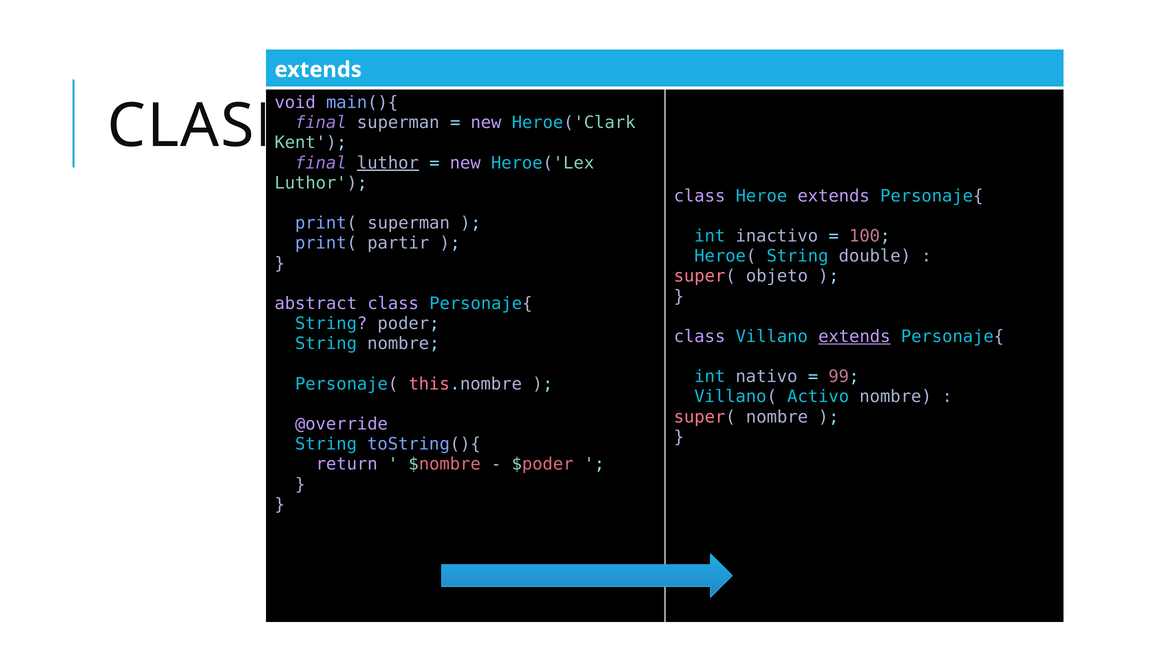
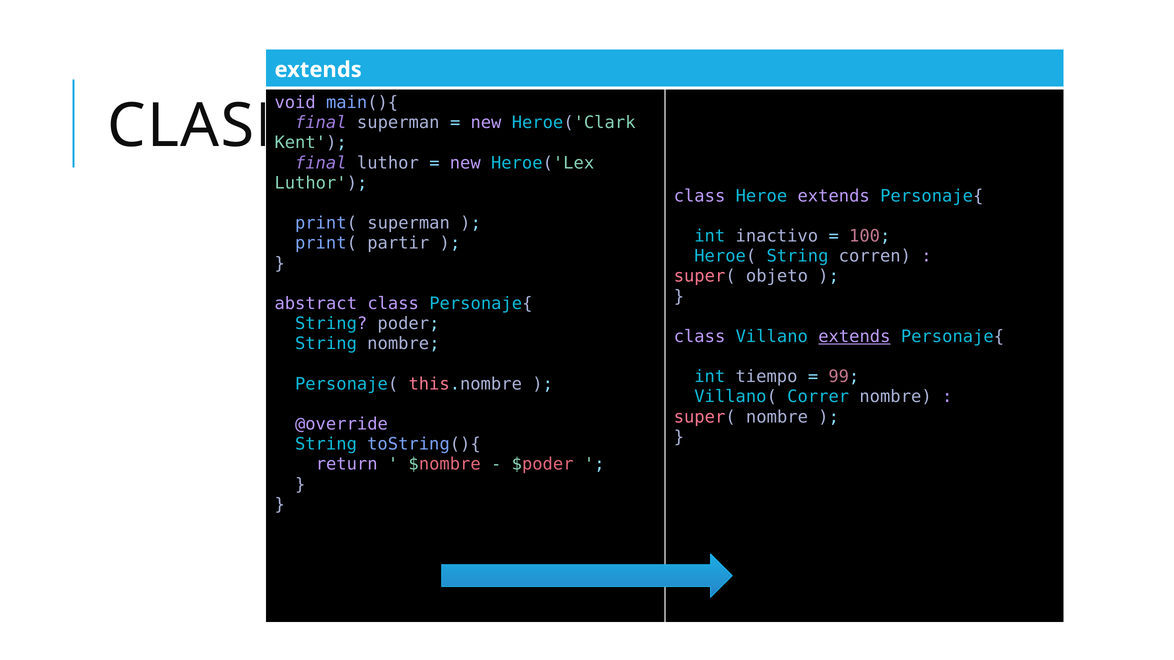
luthor underline: present -> none (388, 163)
double: double -> corren (875, 256)
nativo: nativo -> tiempo (767, 377)
Activo: Activo -> Correr (818, 397)
